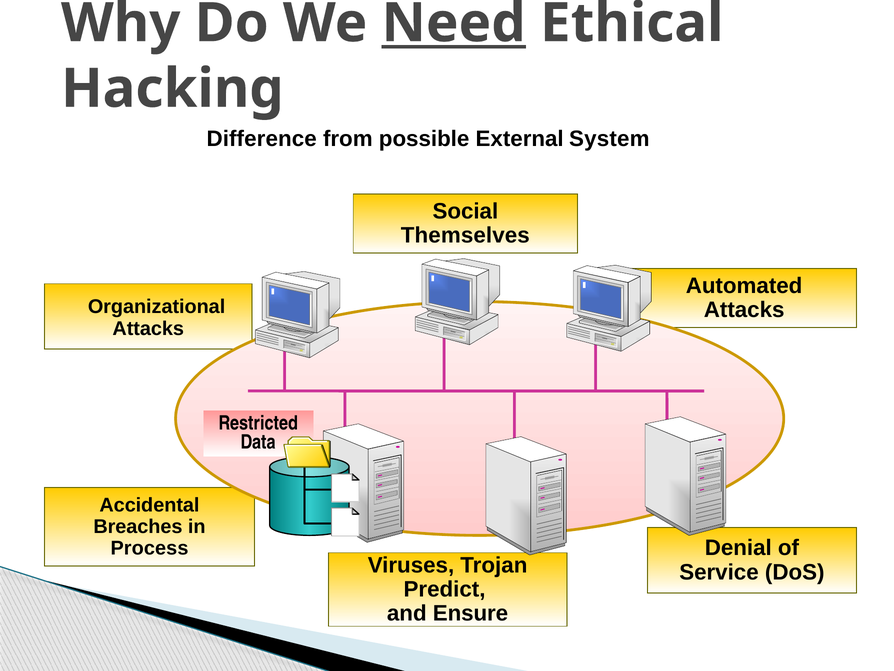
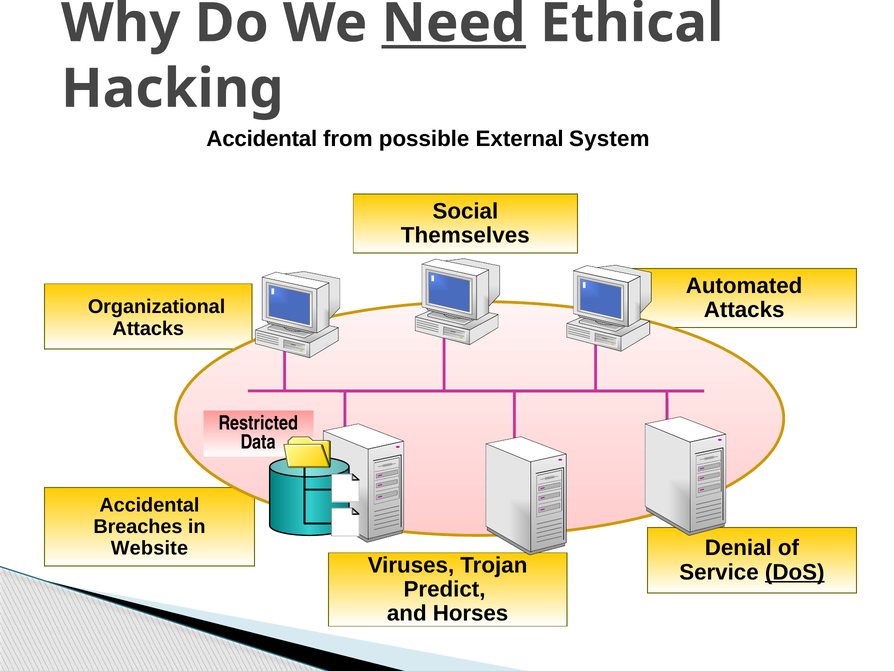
Difference: Difference -> Accidental (262, 139)
Process: Process -> Website (149, 548)
DoS underline: none -> present (795, 572)
Ensure: Ensure -> Horses (471, 613)
